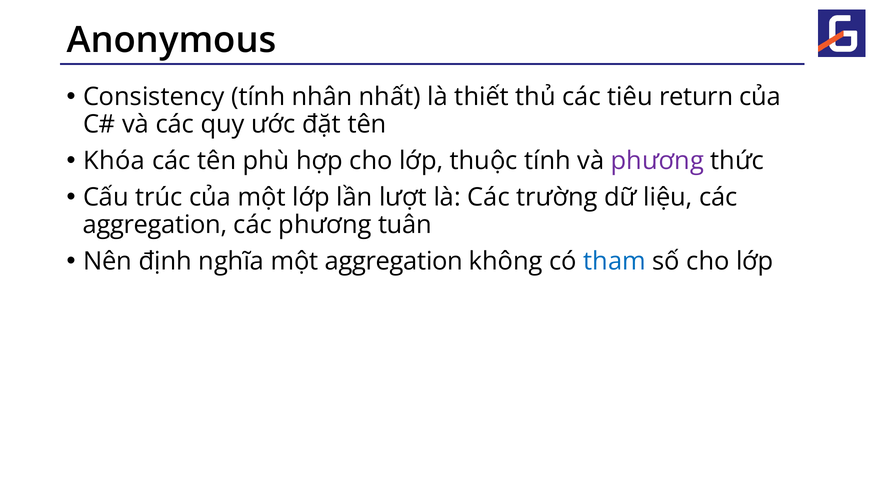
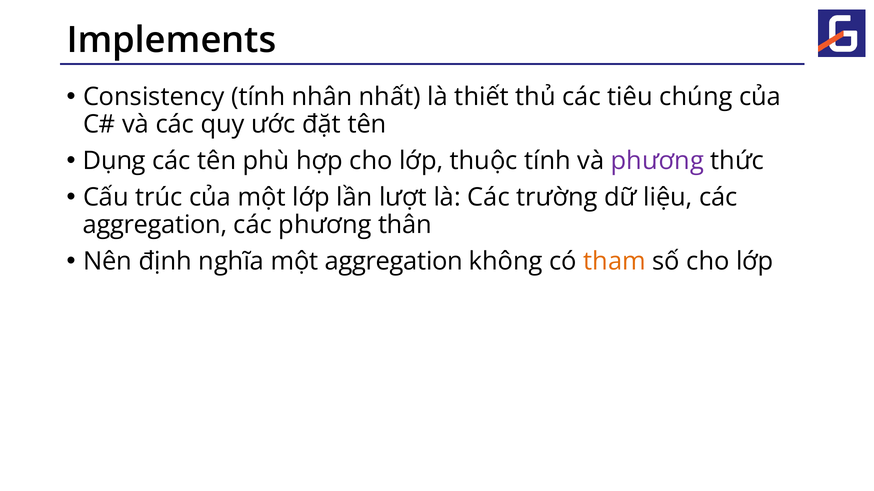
Anonymous: Anonymous -> Implements (171, 40)
return: return -> chúng (696, 97)
Khóa: Khóa -> Dụng (114, 161)
tuân: tuân -> thân (405, 225)
tham colour: blue -> orange (615, 262)
